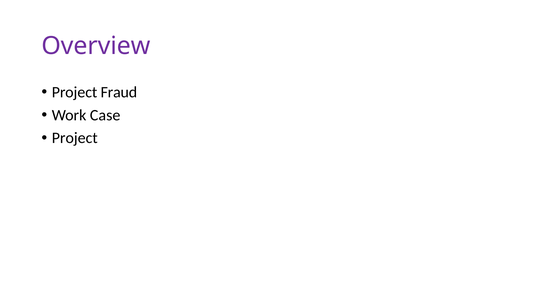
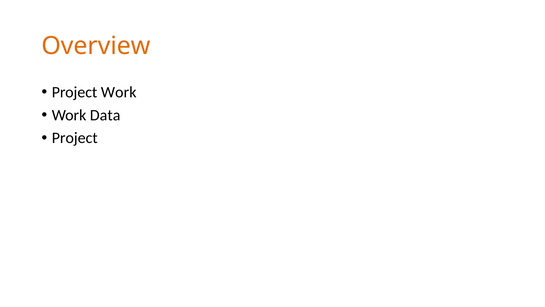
Overview colour: purple -> orange (96, 46)
Project Fraud: Fraud -> Work (119, 92)
Case: Case -> Data (105, 115)
